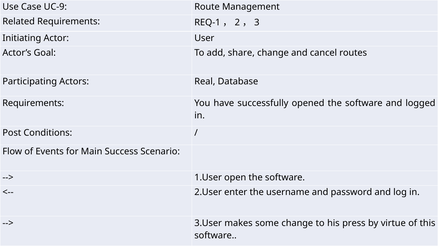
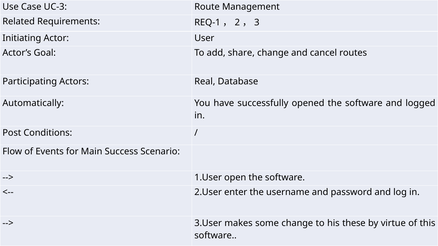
UC-9: UC-9 -> UC-3 (55, 7)
Requirements: Requirements -> Automatically (33, 103)
press: press -> these (354, 223)
